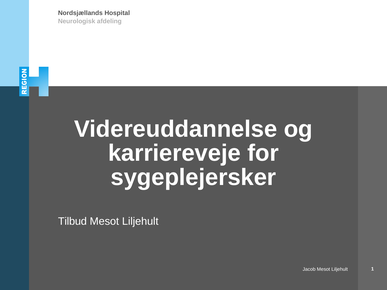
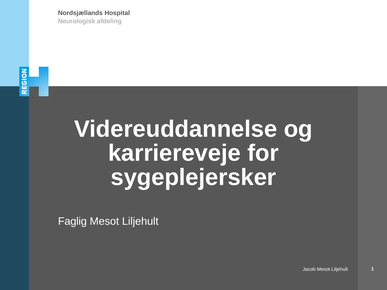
Tilbud: Tilbud -> Faglig (72, 222)
